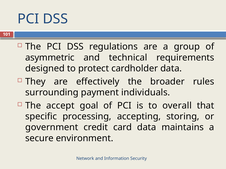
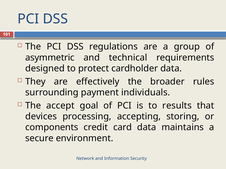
overall: overall -> results (177, 106)
specific: specific -> devices (41, 117)
government: government -> components (52, 128)
